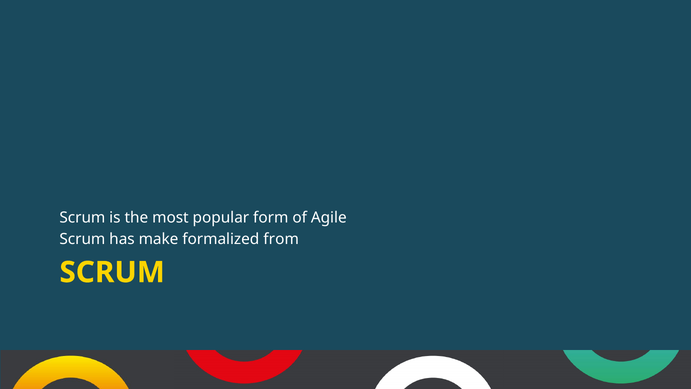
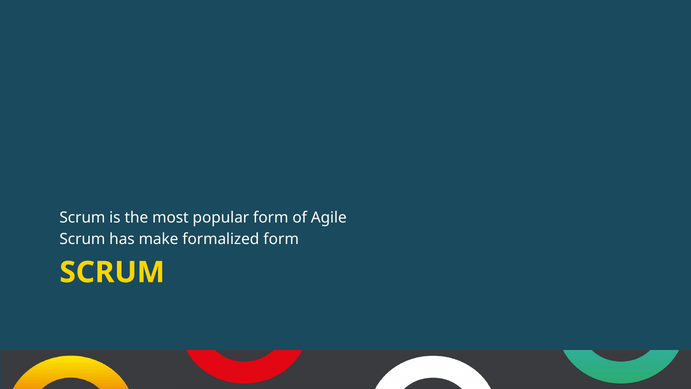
formalized from: from -> form (281, 239)
